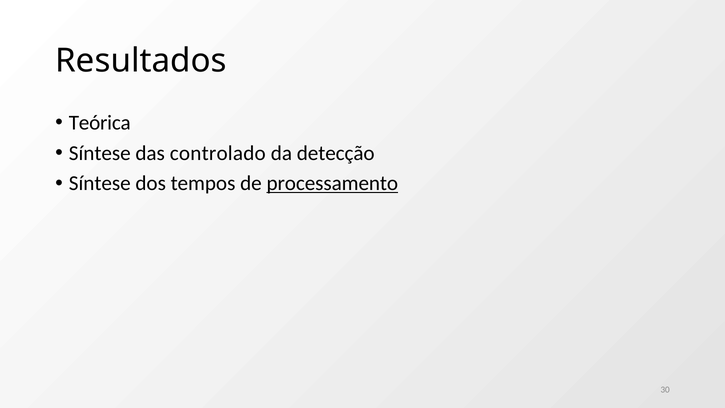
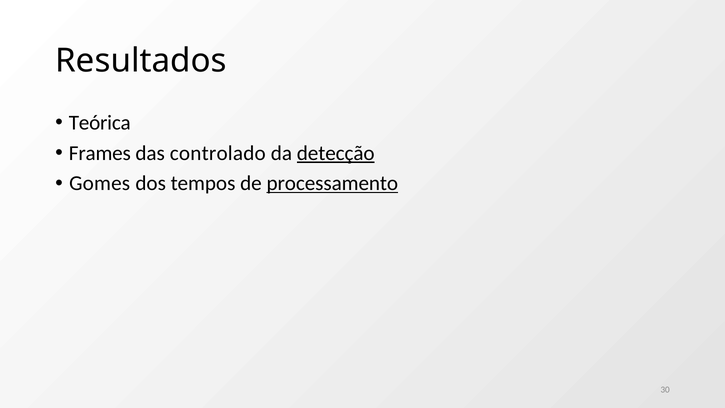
Síntese: Síntese -> Frames (100, 153)
detecção underline: none -> present (336, 153)
Síntese: Síntese -> Gomes (100, 183)
